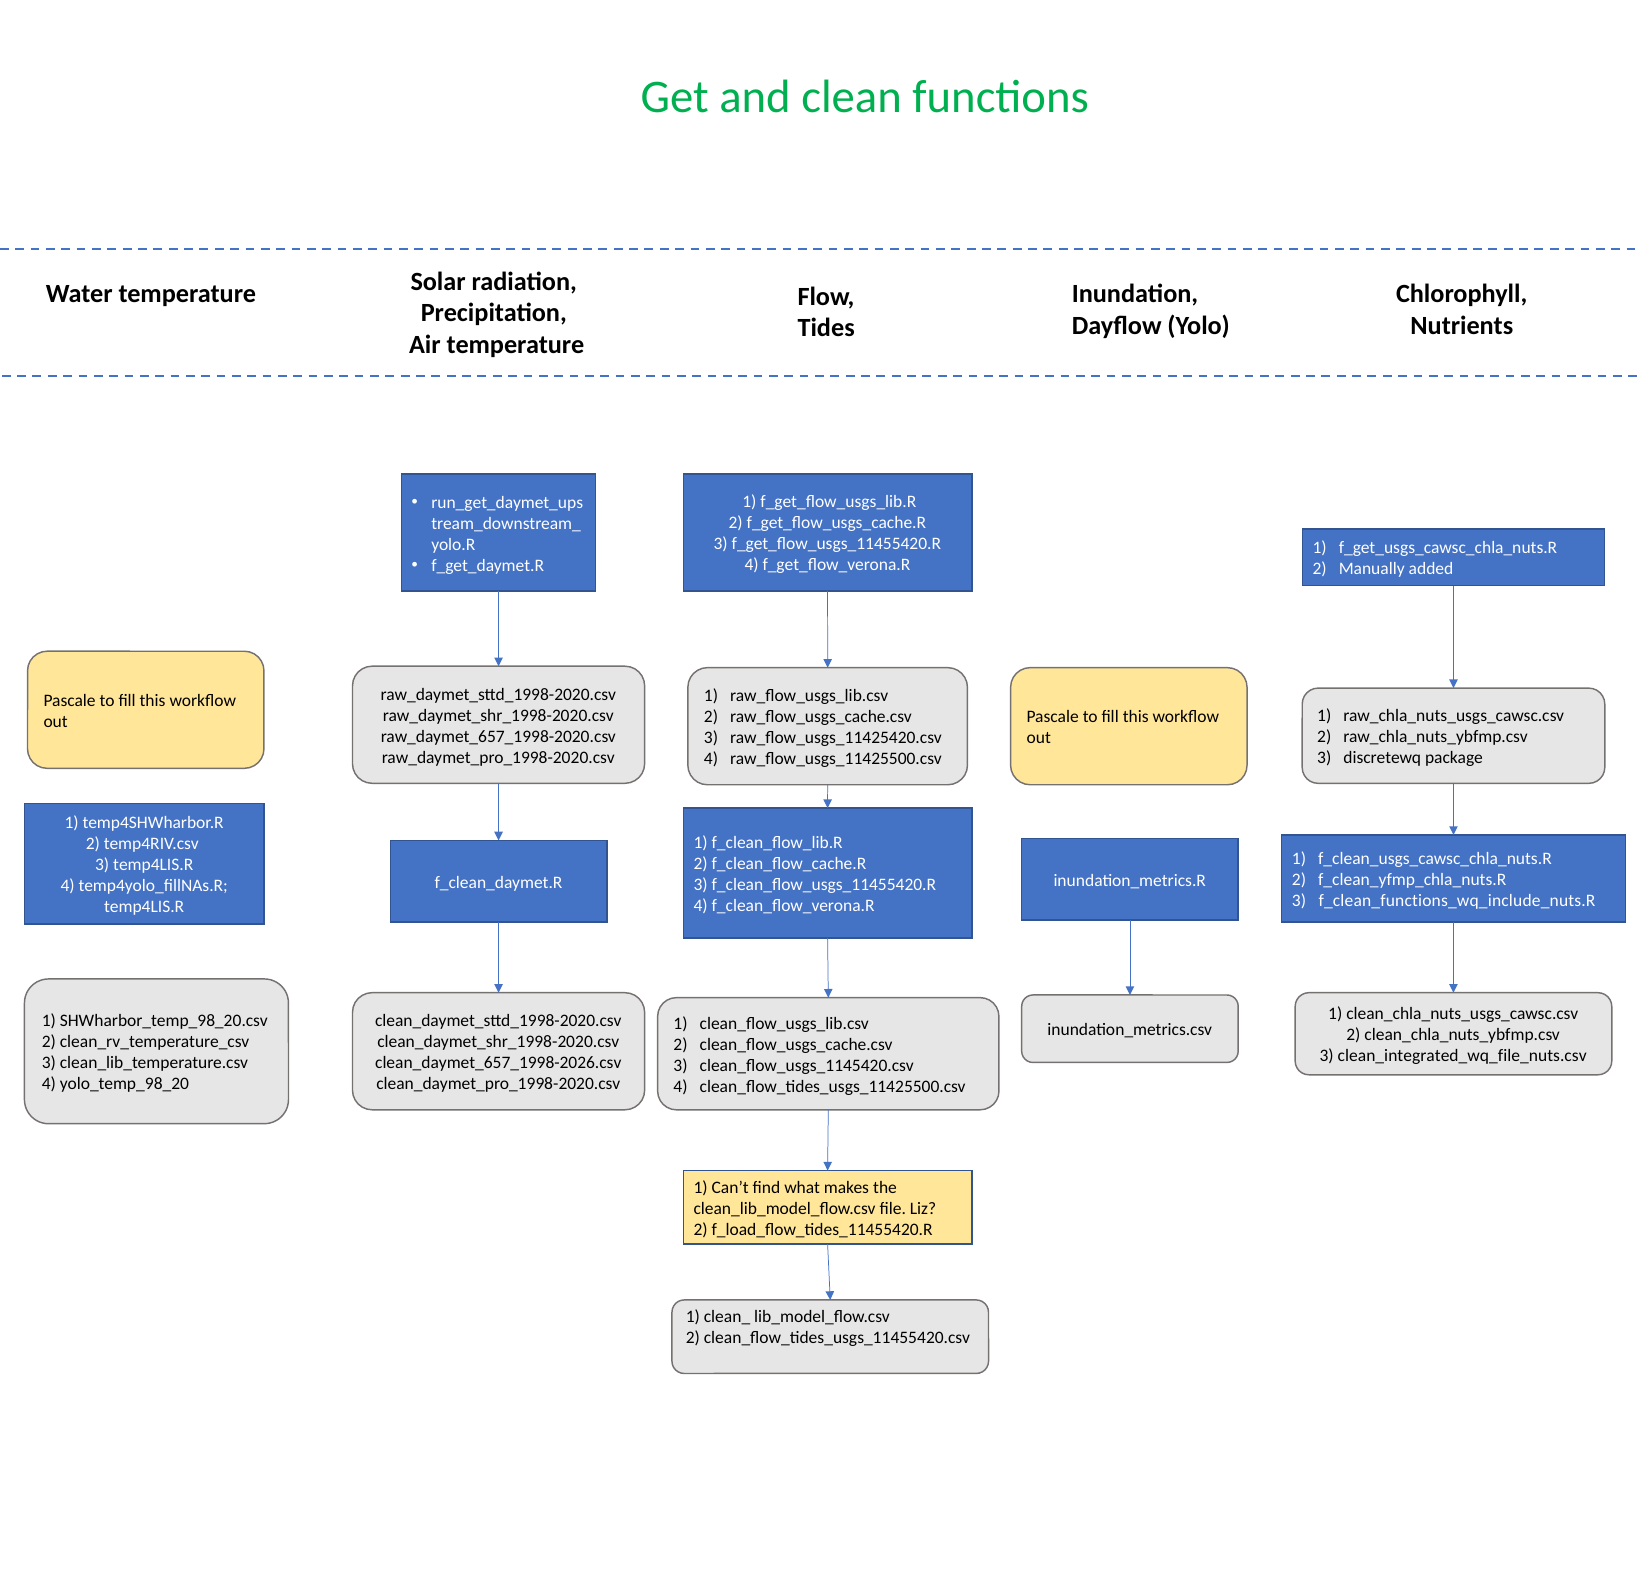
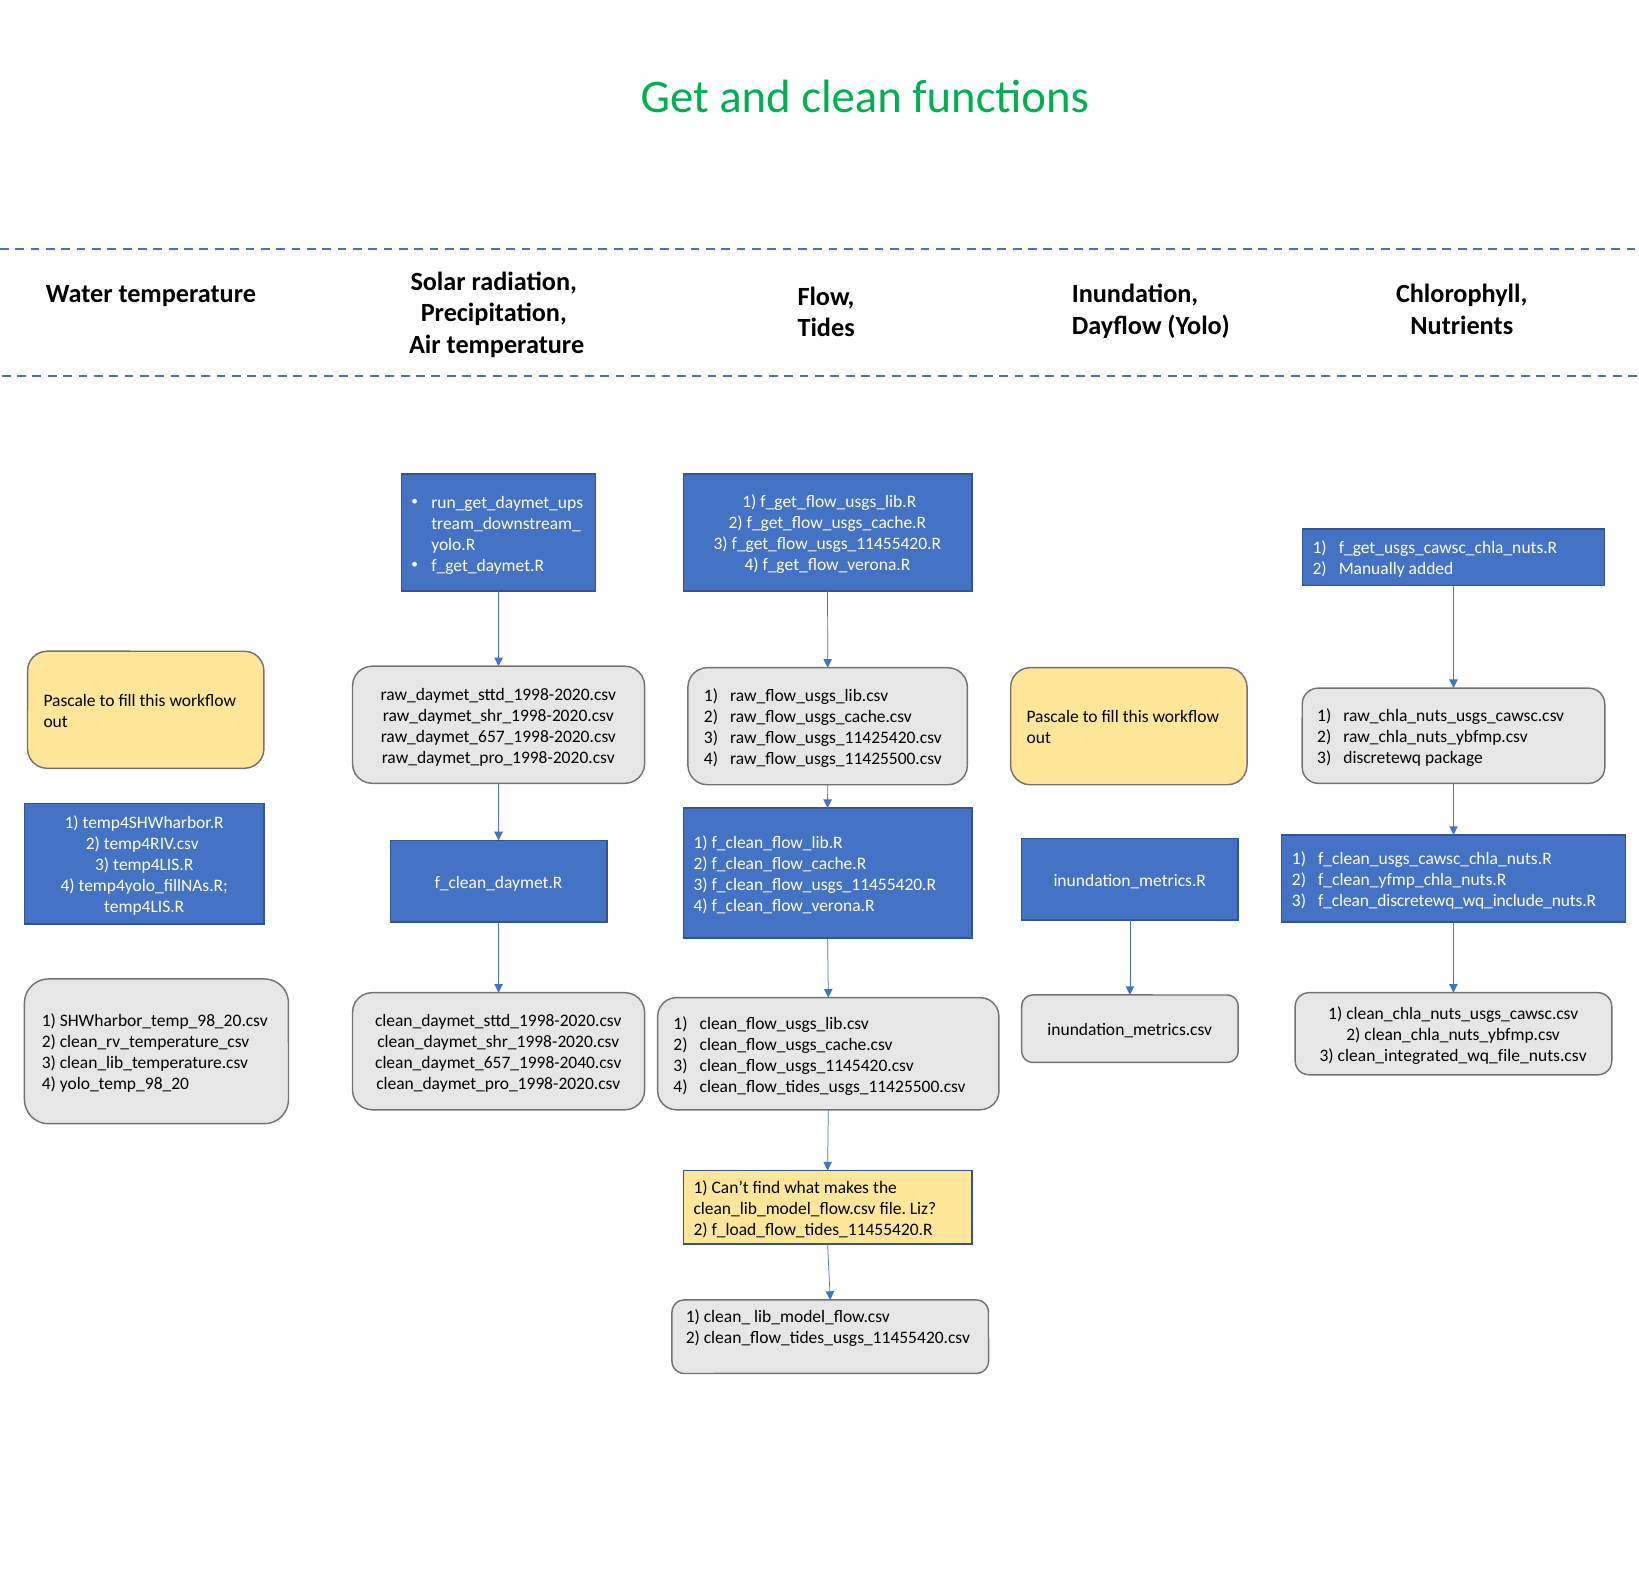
f_clean_functions_wq_include_nuts.R: f_clean_functions_wq_include_nuts.R -> f_clean_discretewq_wq_include_nuts.R (1457, 901)
clean_daymet_657_1998-2026.csv: clean_daymet_657_1998-2026.csv -> clean_daymet_657_1998-2040.csv (498, 1063)
